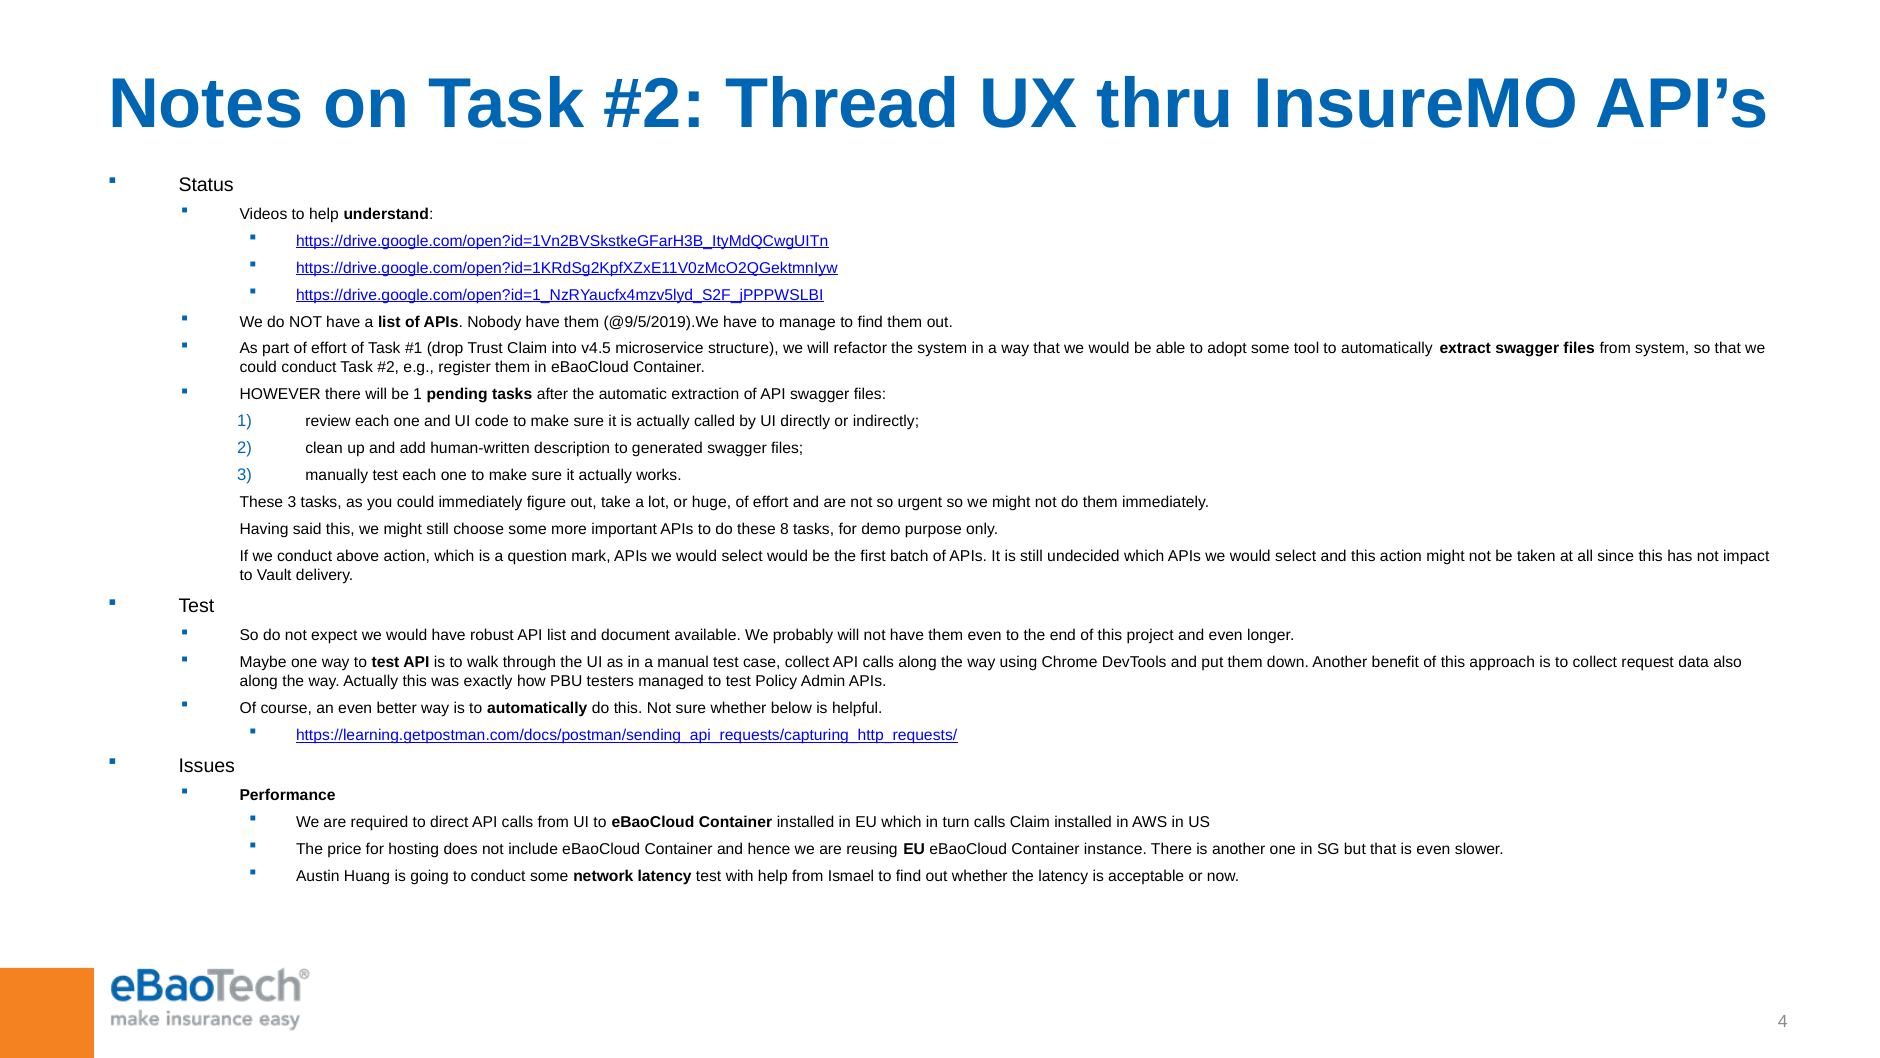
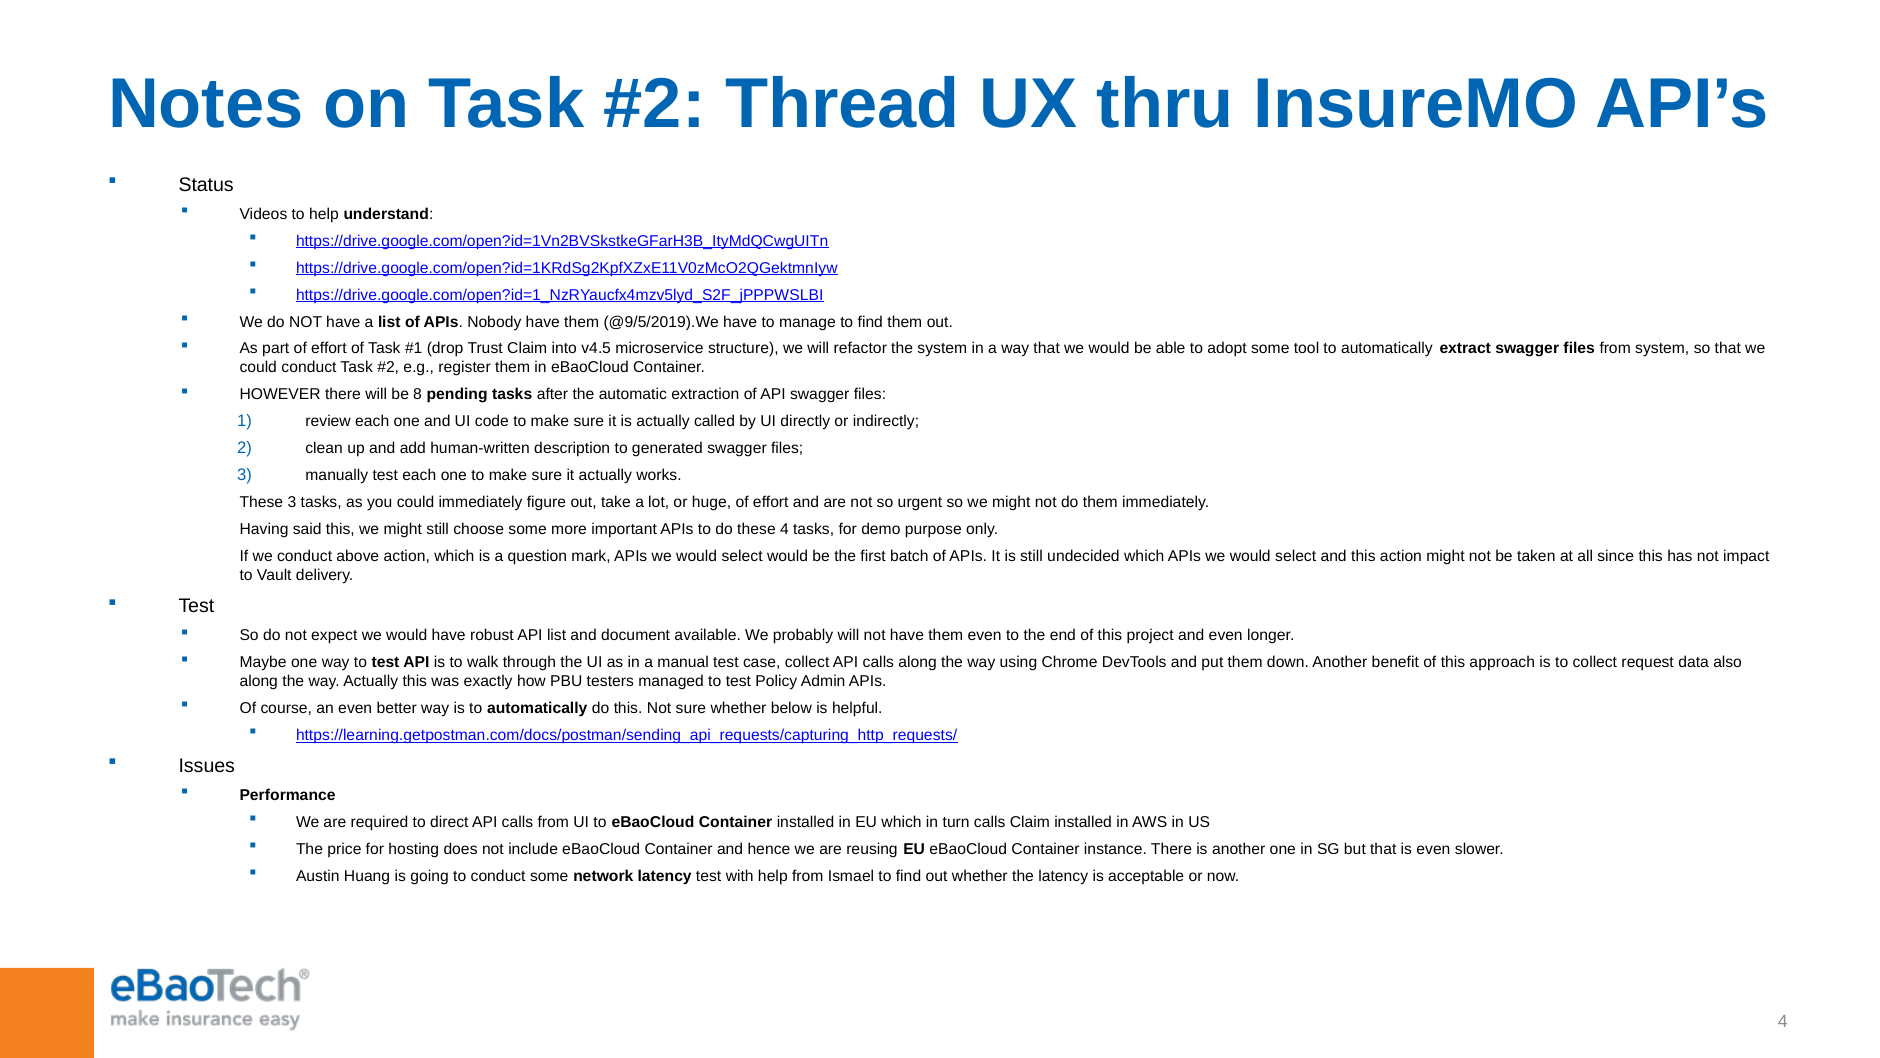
be 1: 1 -> 8 (418, 394)
these 8: 8 -> 4 (784, 529)
